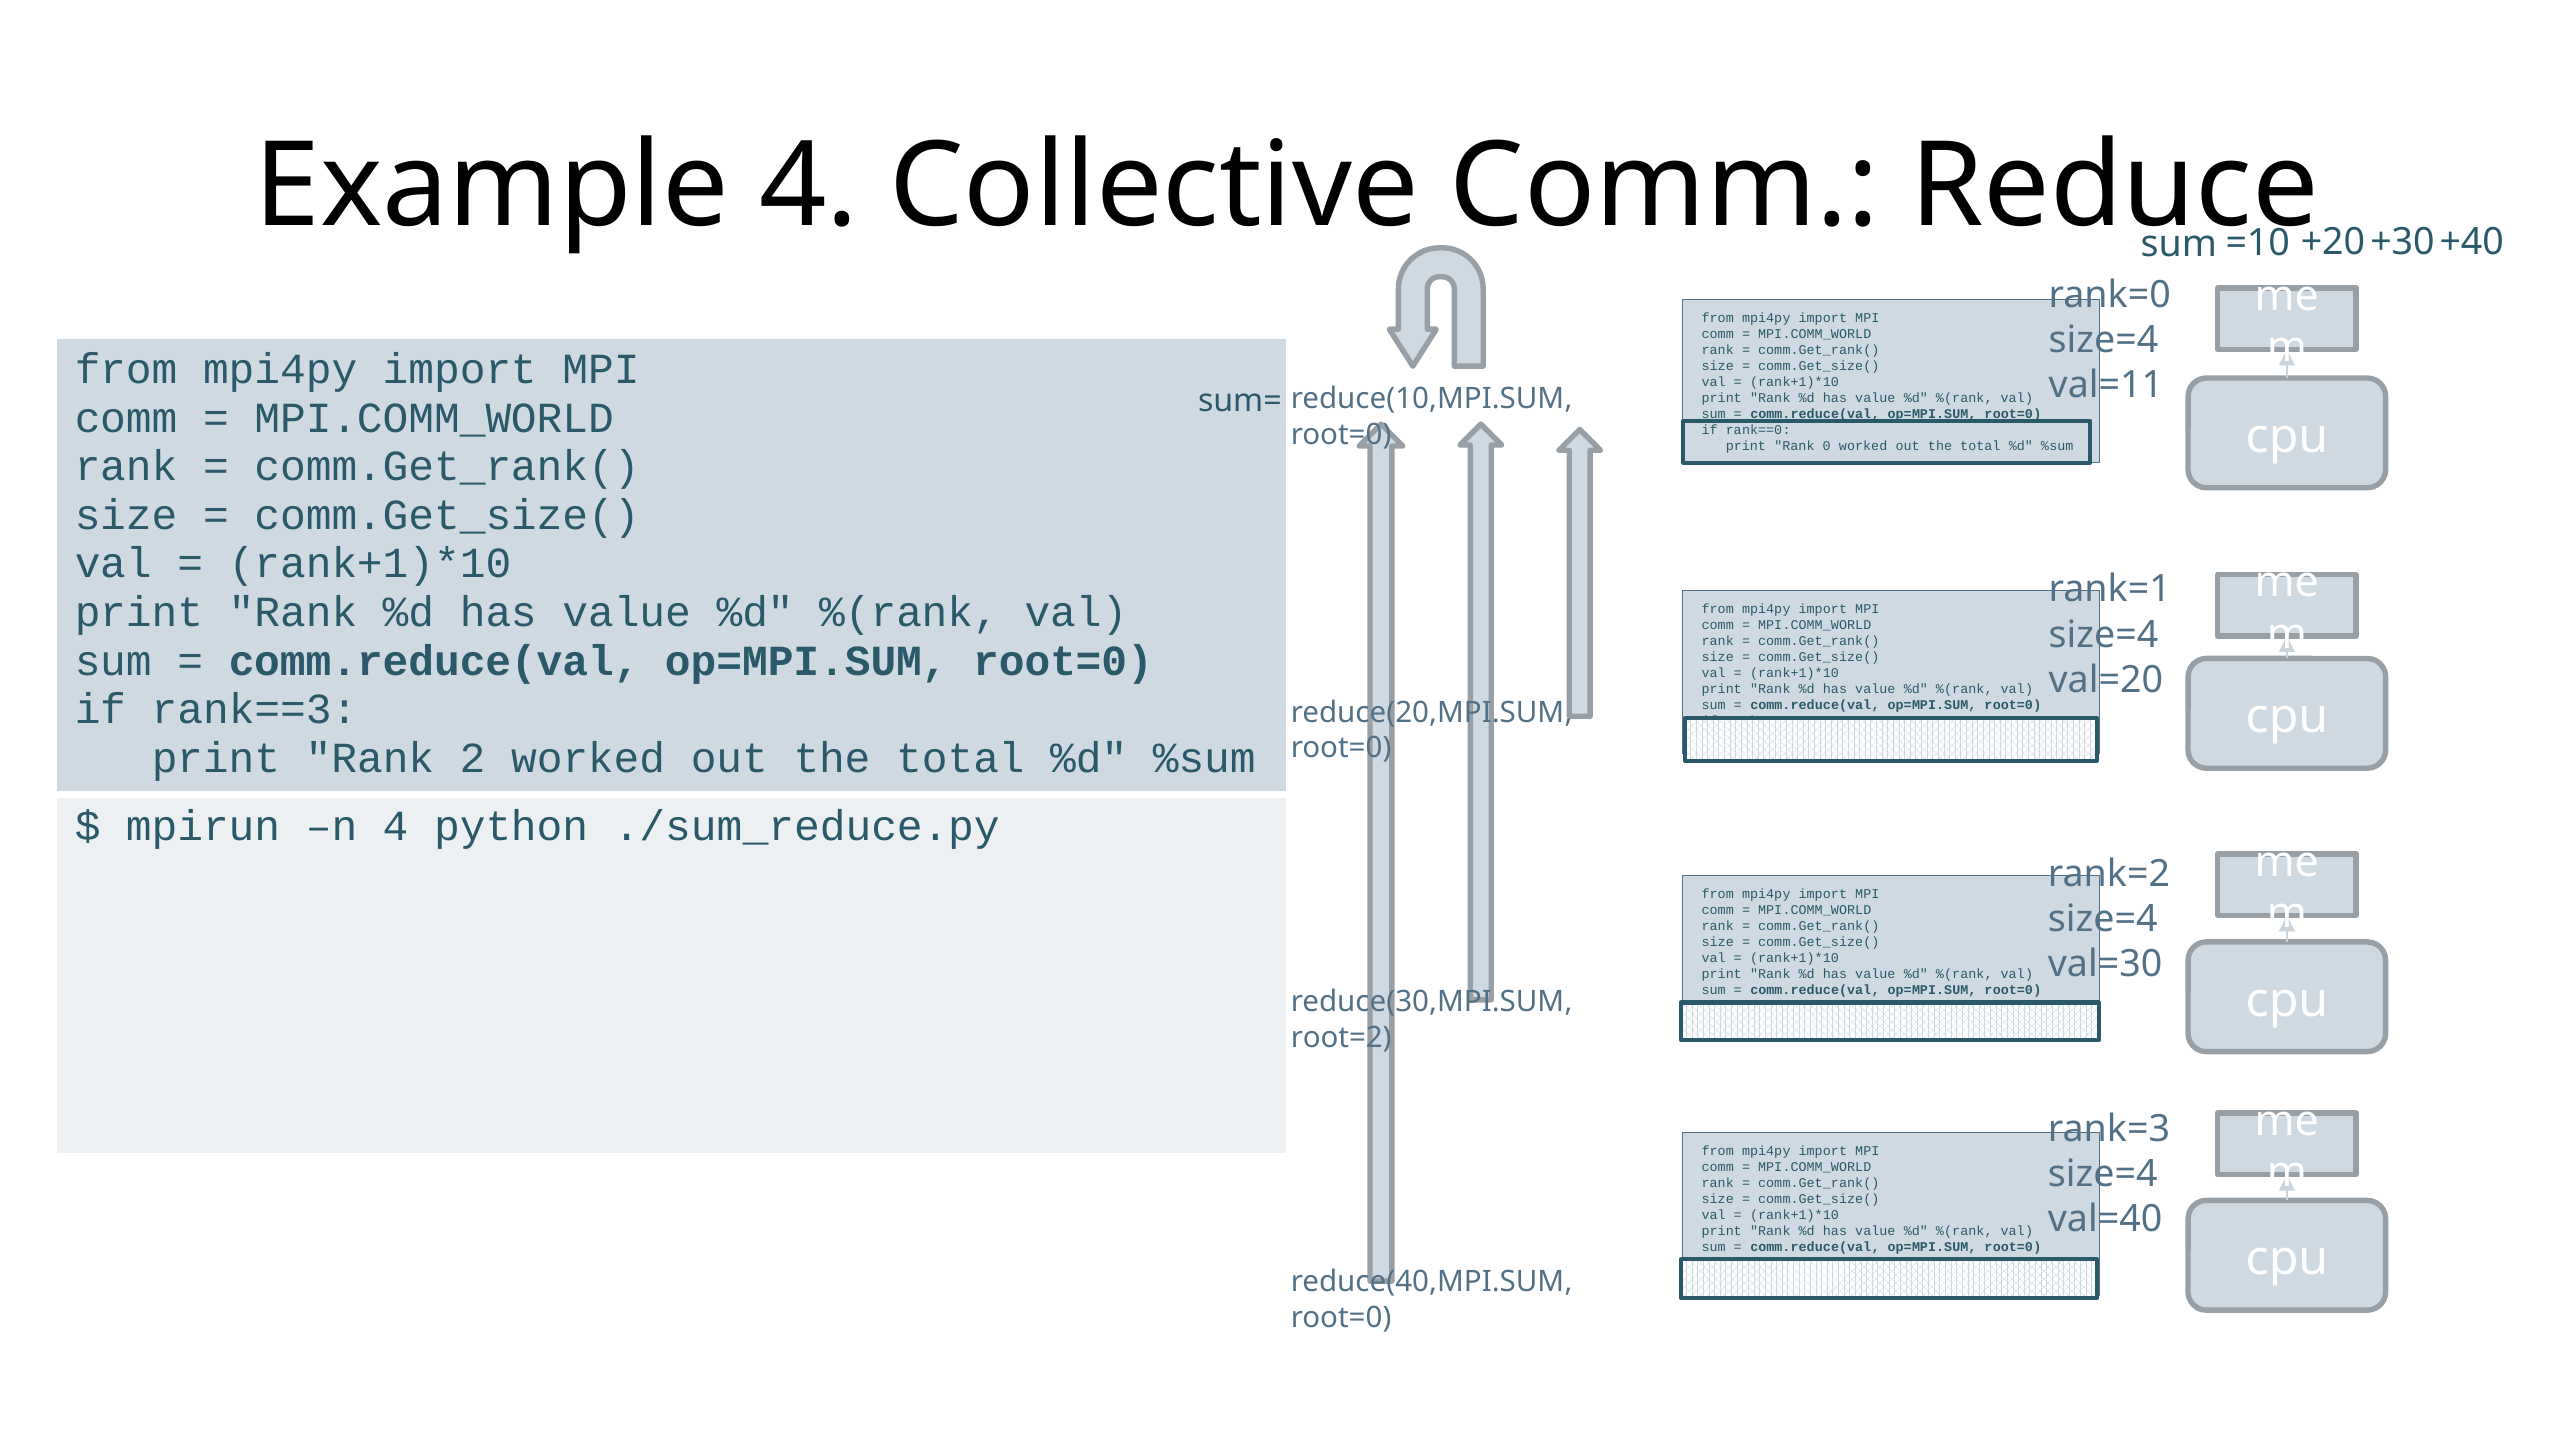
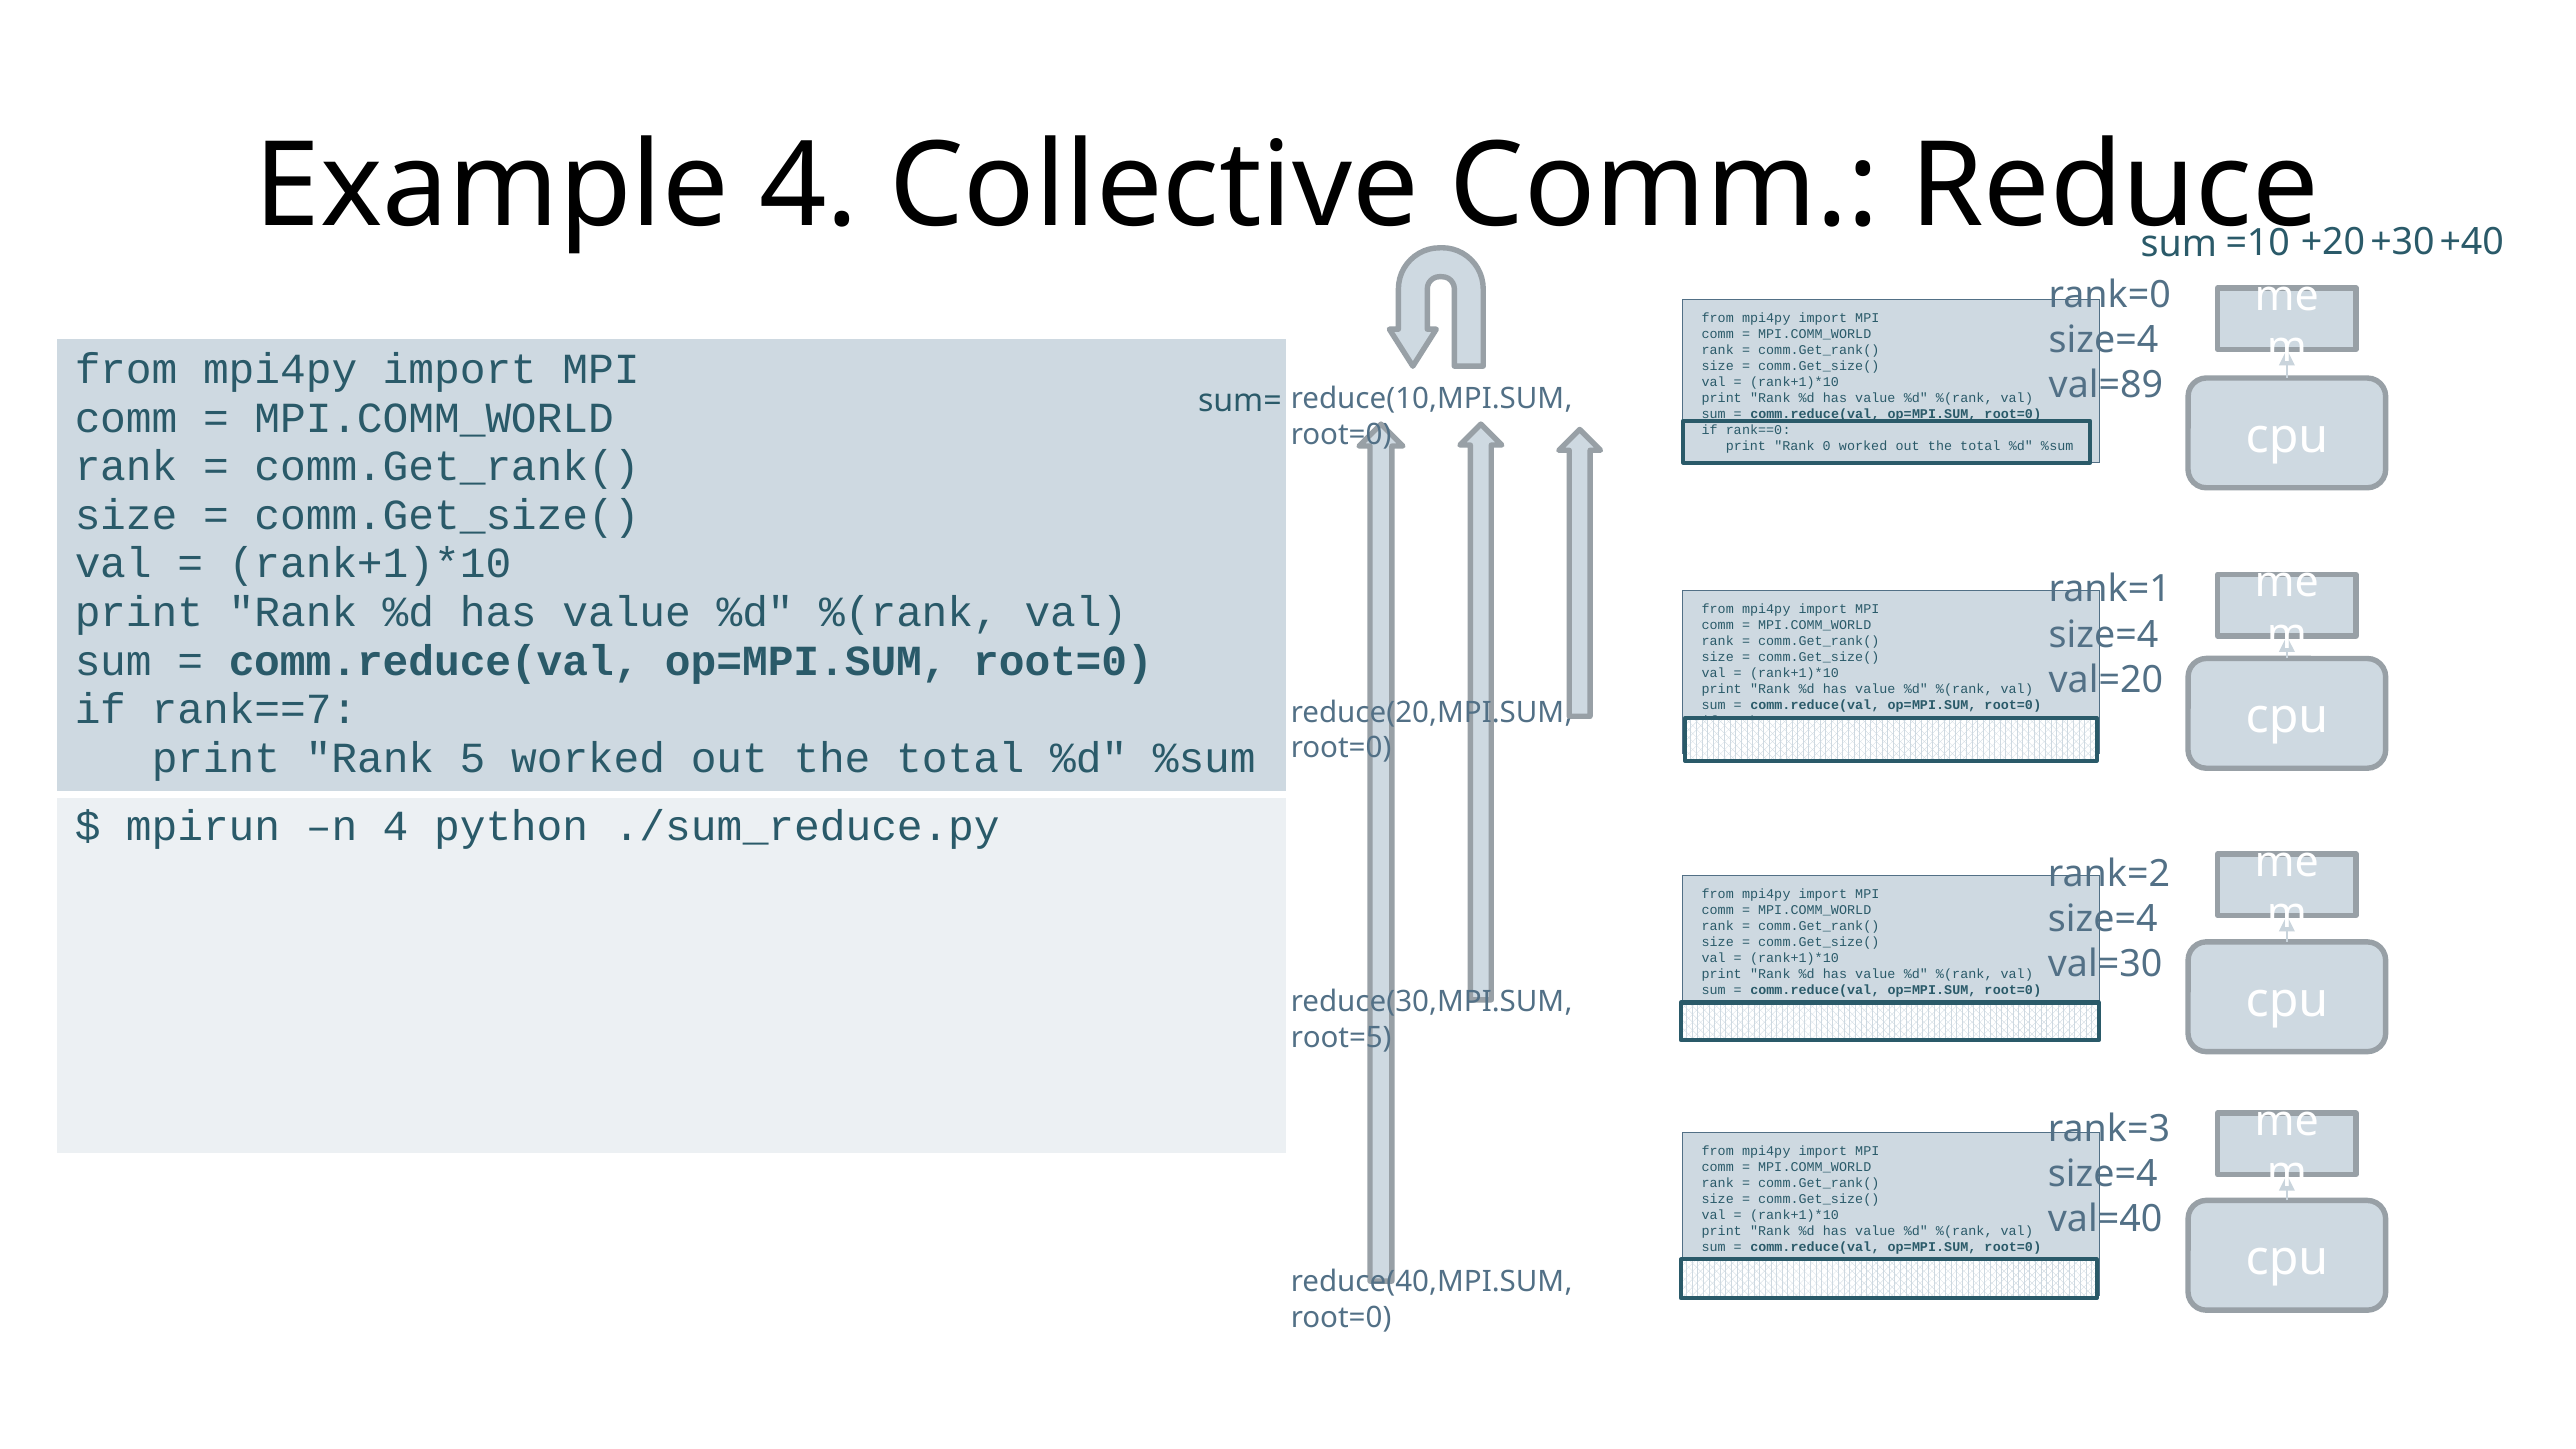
val=11: val=11 -> val=89 (2106, 385)
rank==3: rank==3 -> rank==7 (255, 710)
2: 2 -> 5 (473, 758)
root=2: root=2 -> root=5 (1341, 1038)
